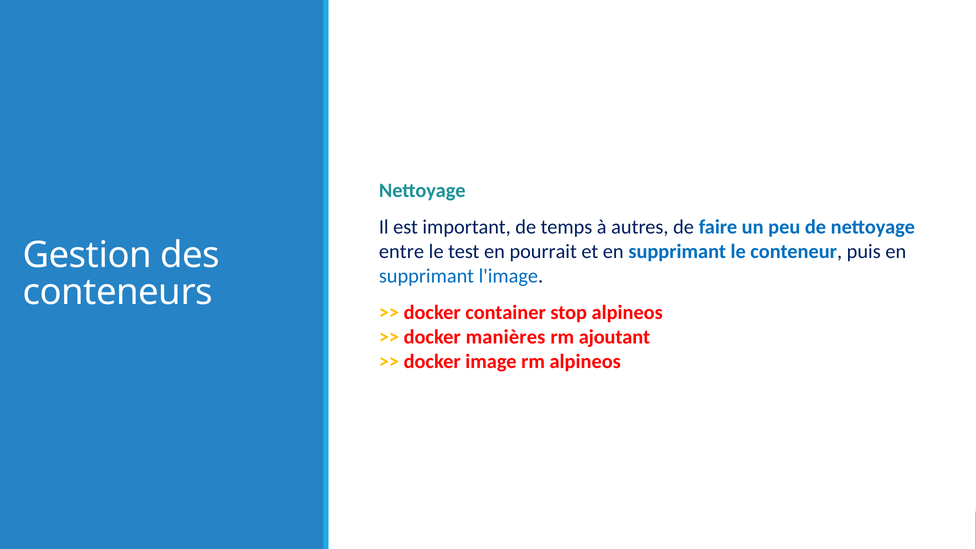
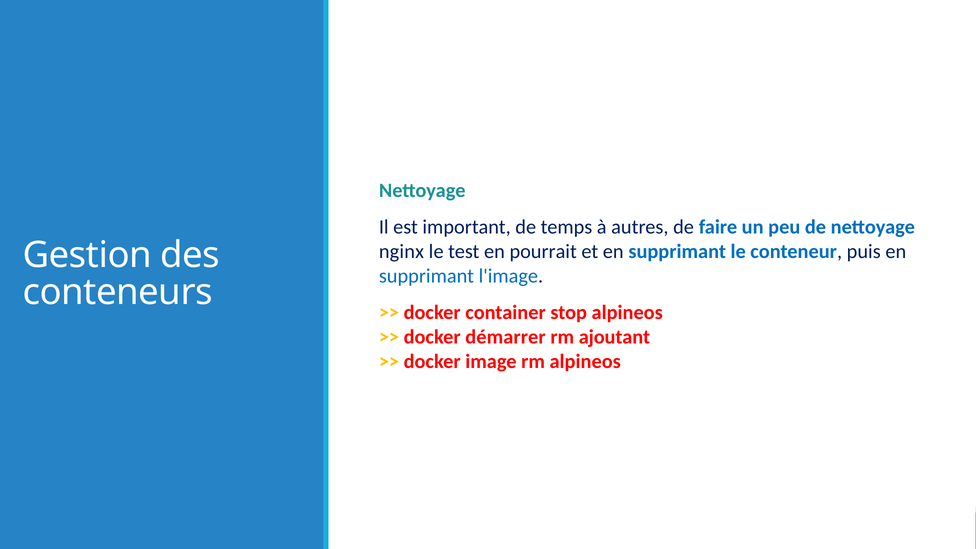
entre: entre -> nginx (401, 252)
manières: manières -> démarrer (506, 337)
